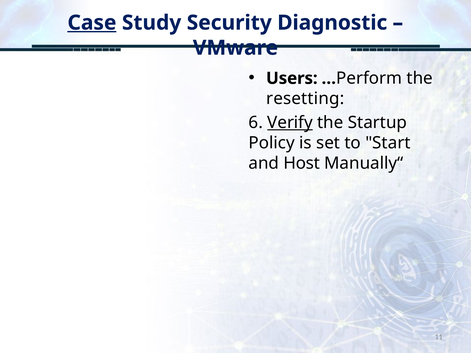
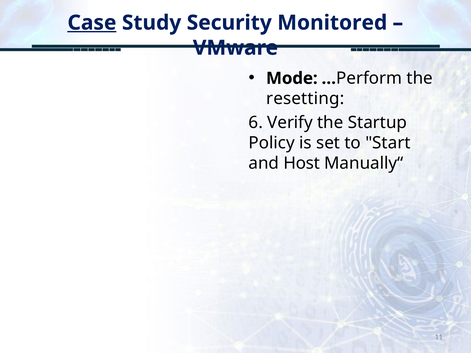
Diagnostic: Diagnostic -> Monitored (332, 23)
Users: Users -> Mode (292, 78)
Verify underline: present -> none (290, 123)
